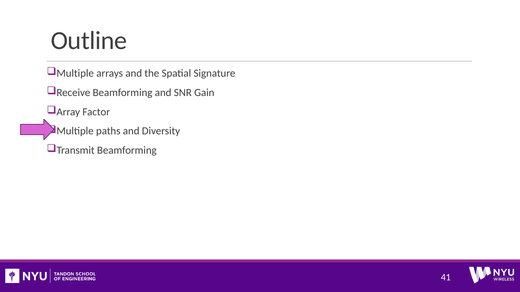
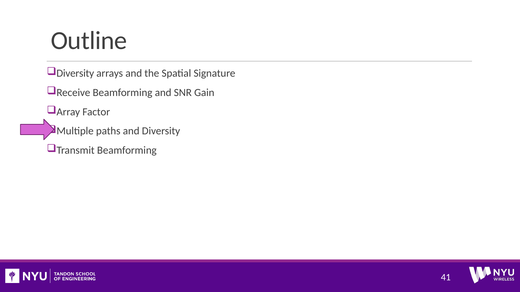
Multiple: Multiple -> Diversity (75, 73)
